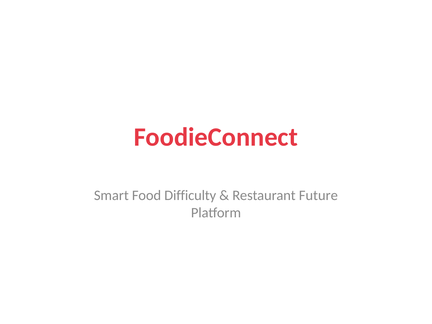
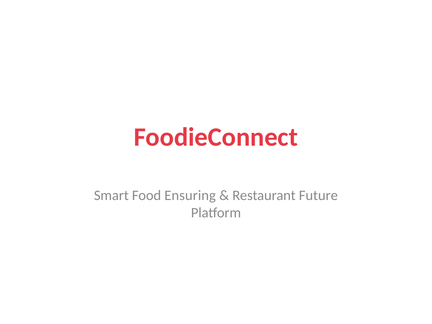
Difficulty: Difficulty -> Ensuring (190, 195)
